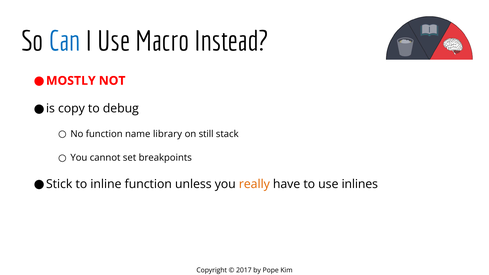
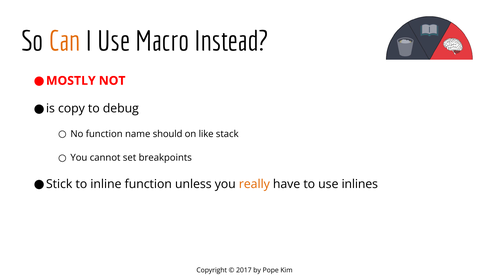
Can colour: blue -> orange (65, 41)
library: library -> should (168, 134)
still: still -> like (206, 134)
